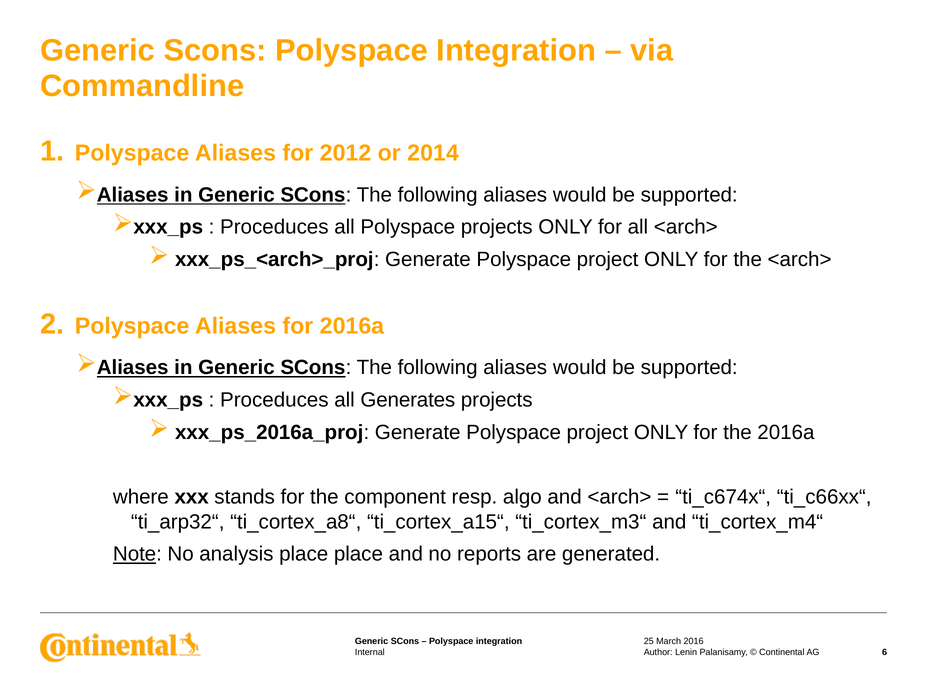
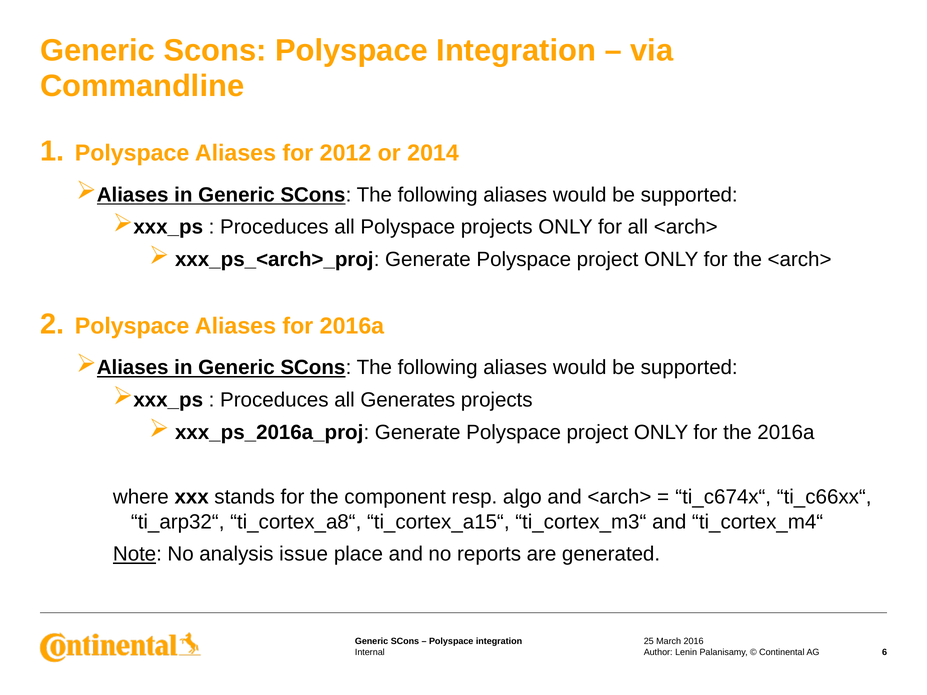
analysis place: place -> issue (304, 554)
